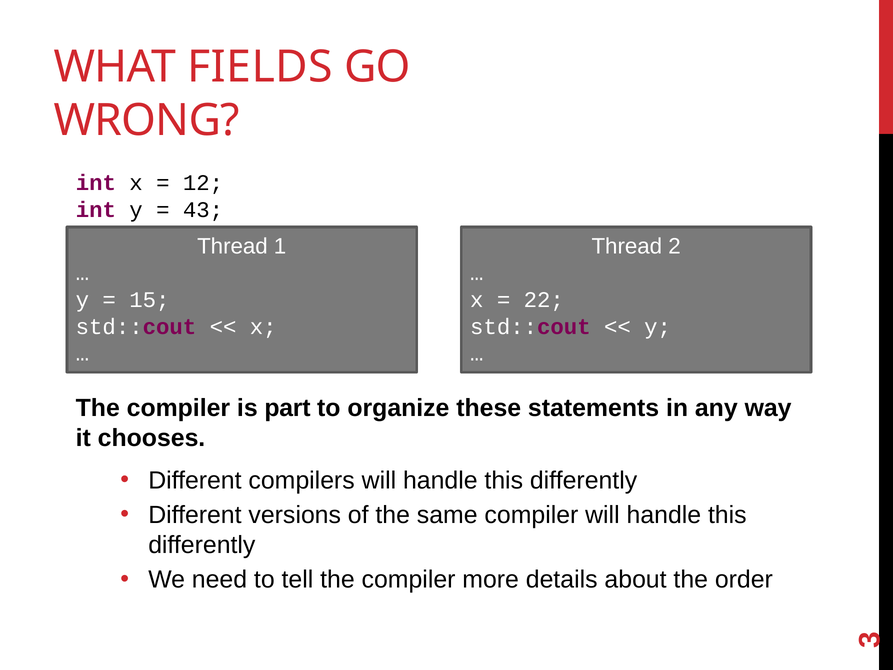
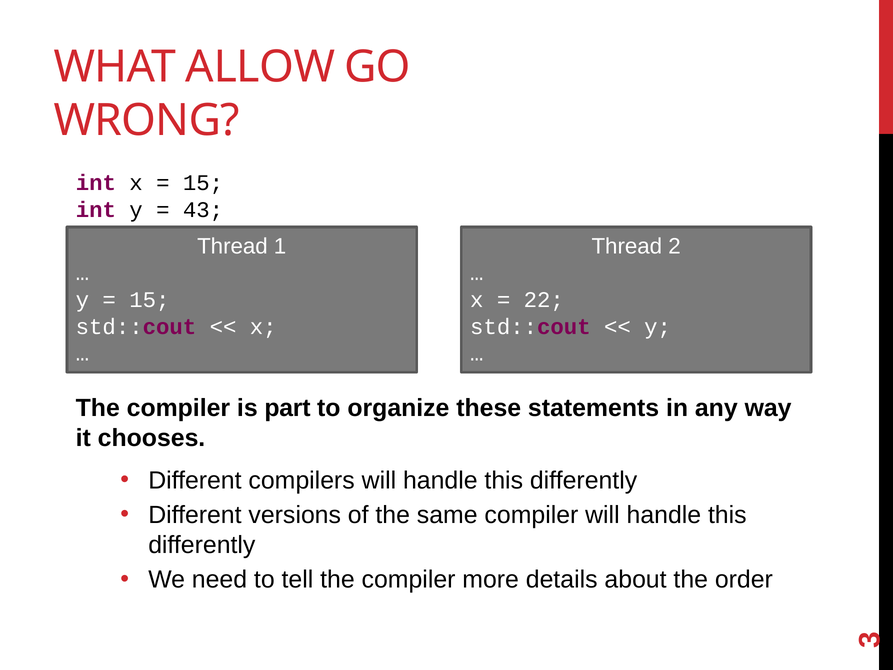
FIELDS: FIELDS -> ALLOW (260, 67)
12: 12 -> 15 (203, 183)
